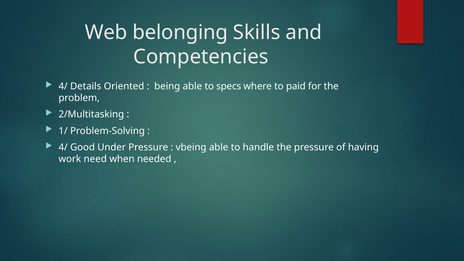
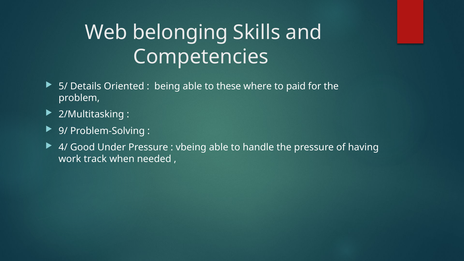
4/: 4/ -> 5/ (63, 86)
specs: specs -> these (229, 86)
1/: 1/ -> 9/ (63, 131)
need: need -> track (95, 159)
